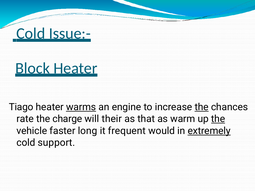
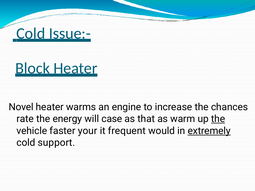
Tiago: Tiago -> Novel (21, 107)
warms underline: present -> none (81, 107)
the underline: present -> none (202, 107)
charge: charge -> energy (67, 119)
their: their -> case (112, 119)
long: long -> your (88, 131)
